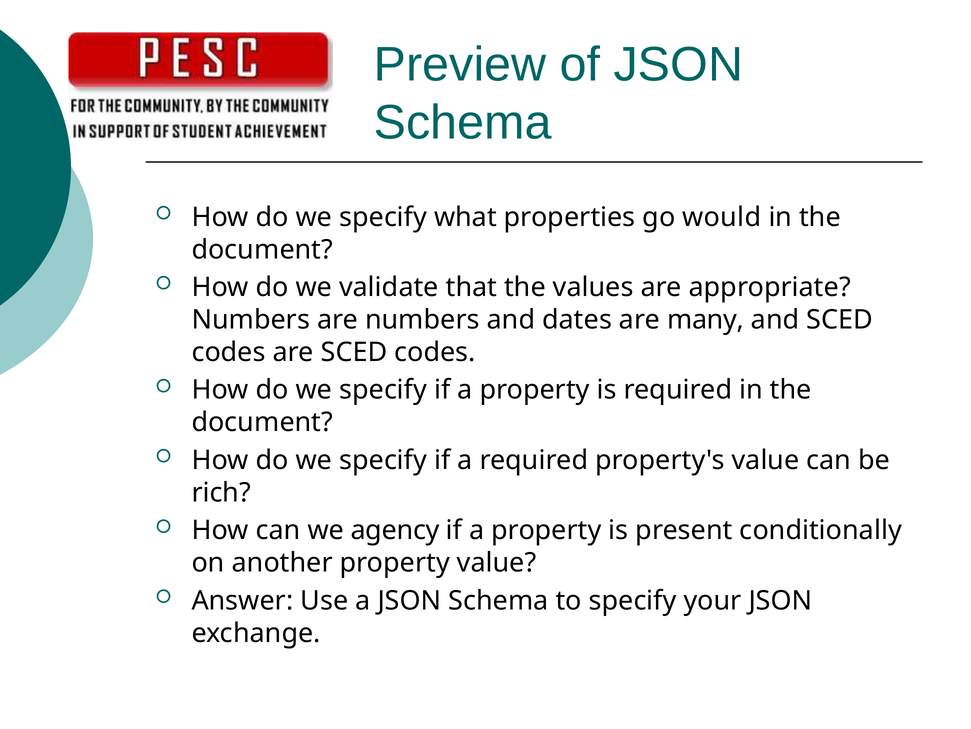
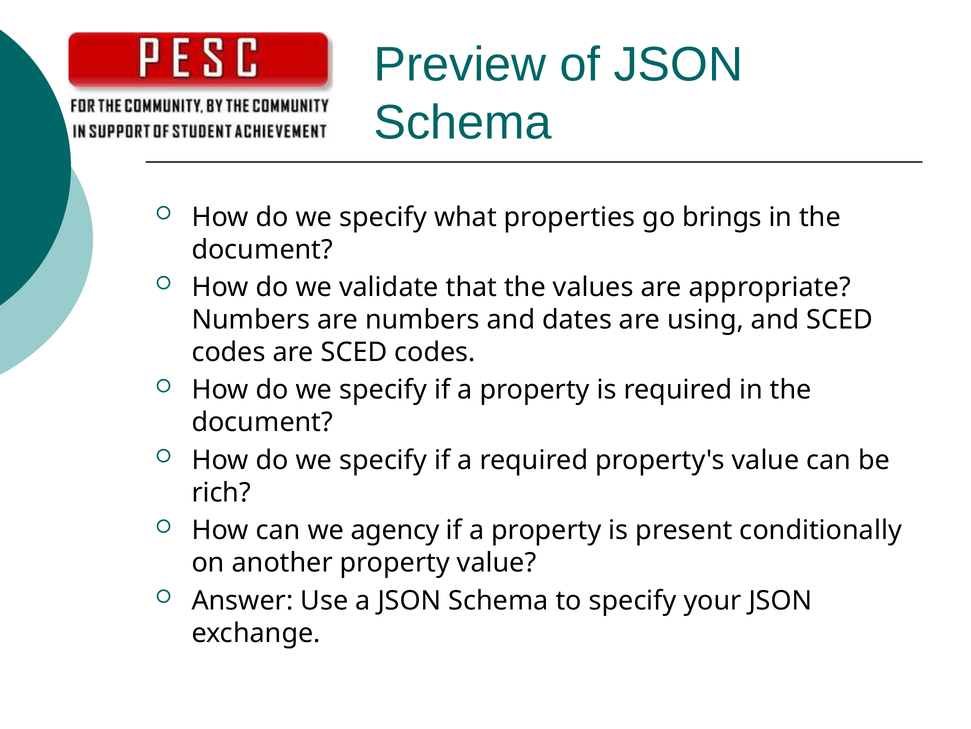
would: would -> brings (722, 217)
many: many -> using (705, 320)
